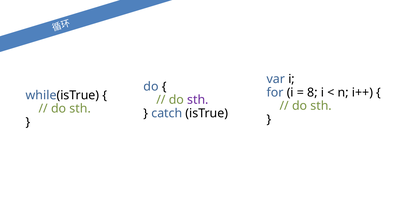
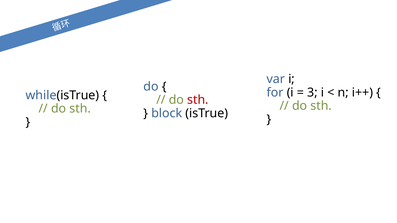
8: 8 -> 3 (312, 93)
sth colour: purple -> red (198, 100)
catch: catch -> block (167, 113)
